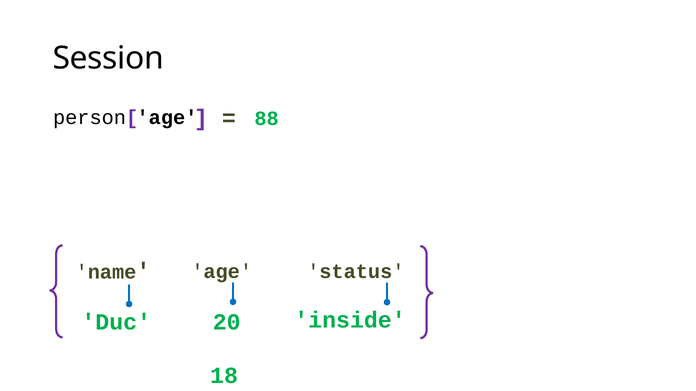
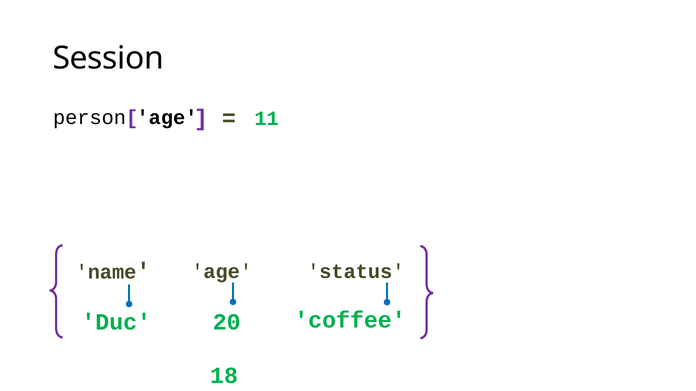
88: 88 -> 11 (267, 119)
inside: inside -> coffee (350, 320)
